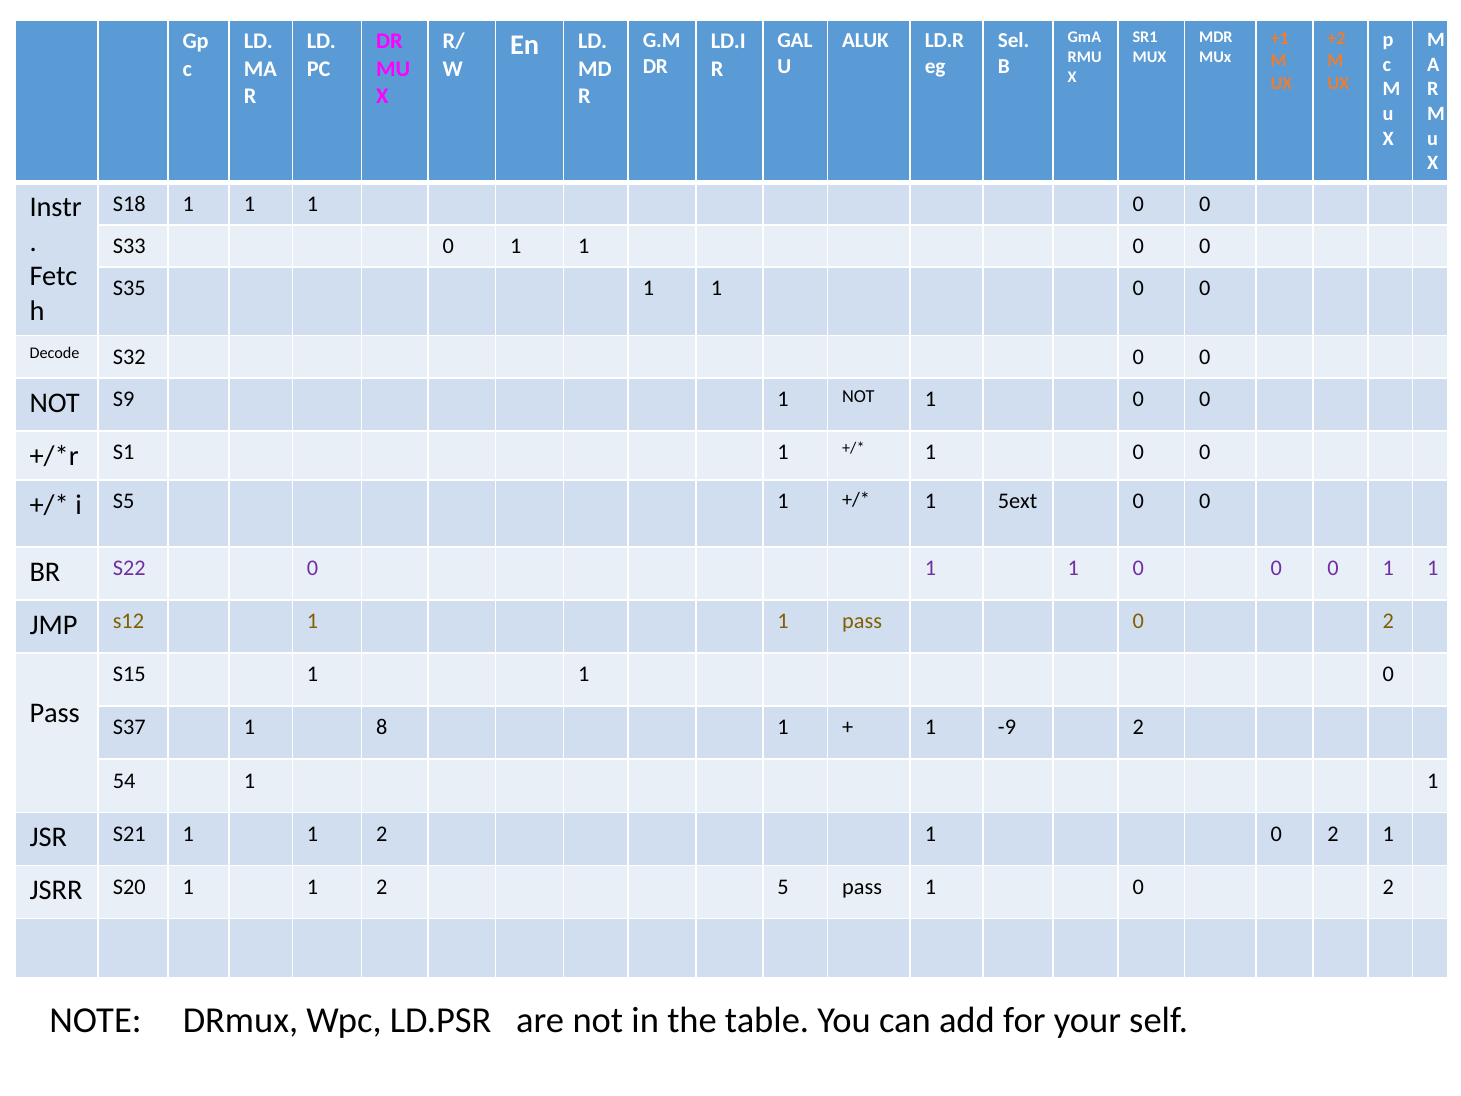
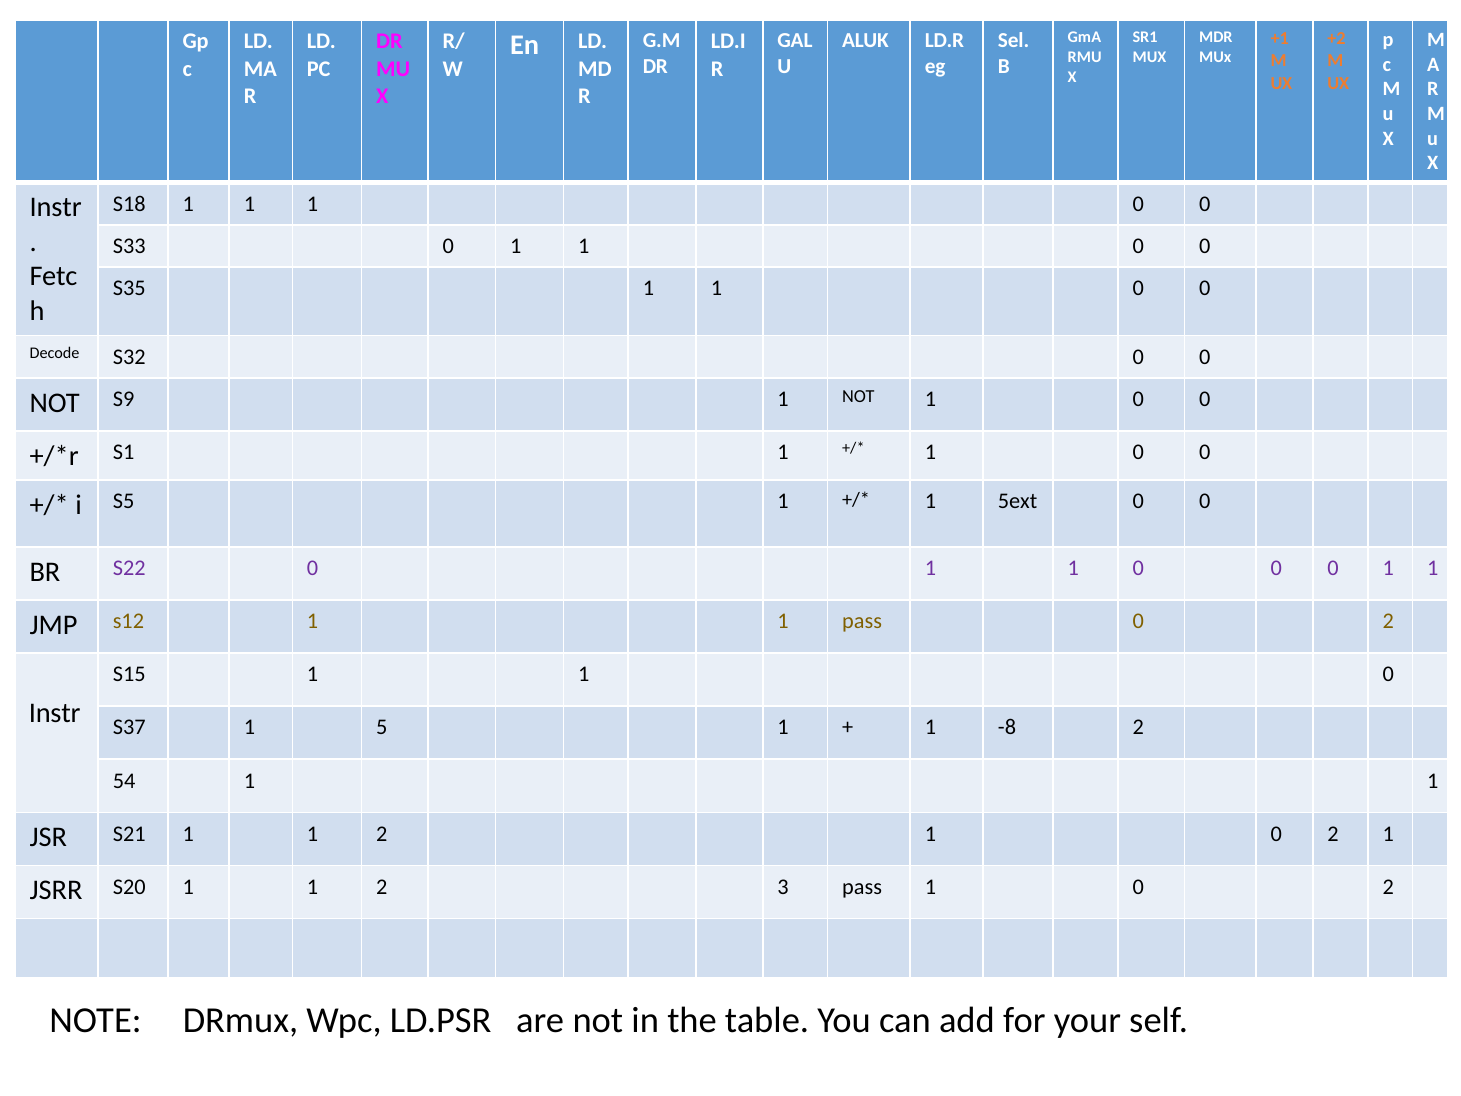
Pass: Pass -> Instr (55, 712)
8: 8 -> 5 (382, 727)
-9: -9 -> -8 (1007, 727)
5: 5 -> 3 (783, 887)
